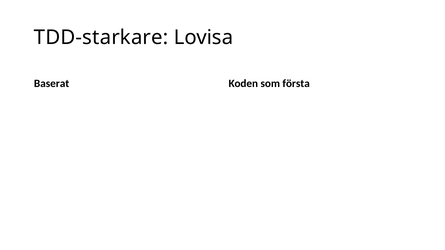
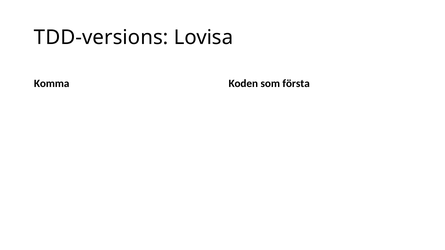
TDD-starkare: TDD-starkare -> TDD-versions (101, 37)
Baserat: Baserat -> Komma (52, 84)
